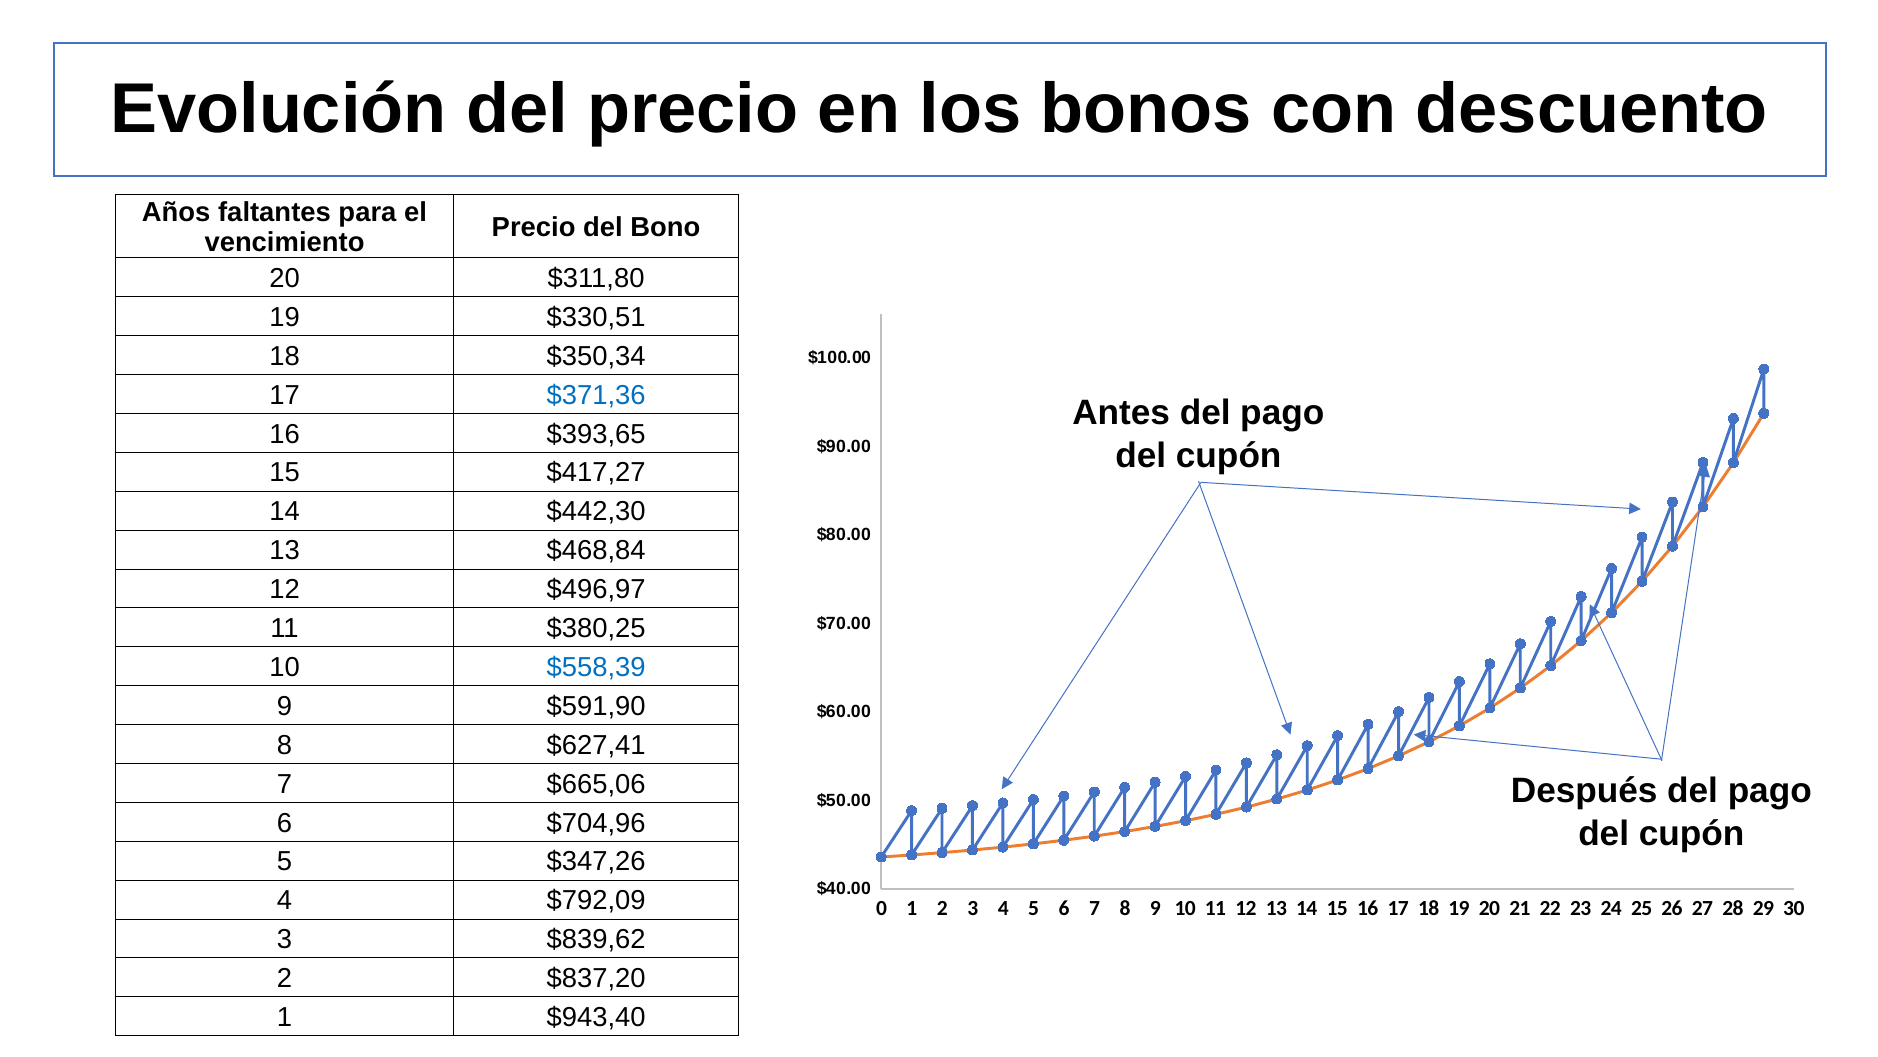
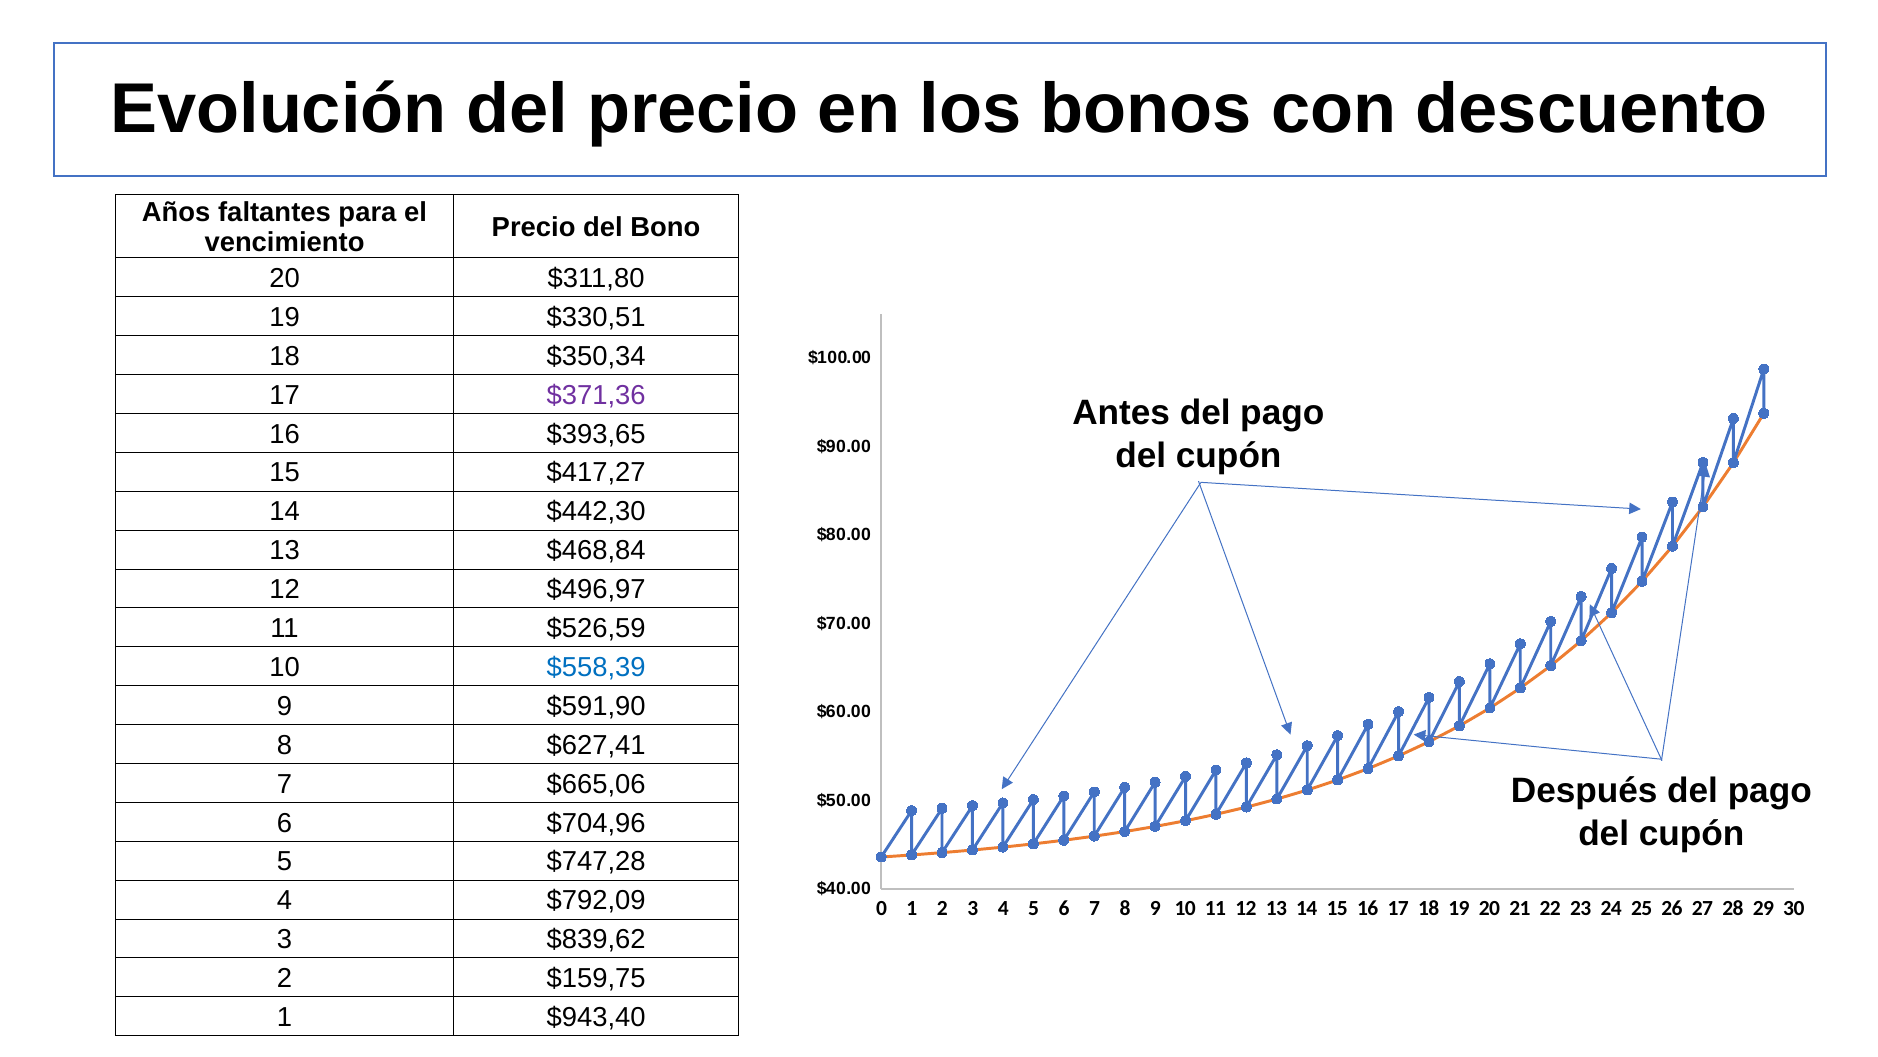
$371,36 colour: blue -> purple (596, 395)
$380,25: $380,25 -> $526,59 (596, 628)
$347,26: $347,26 -> $747,28 (596, 861)
$837,20: $837,20 -> $159,75 (596, 978)
